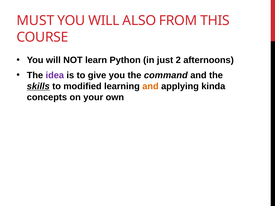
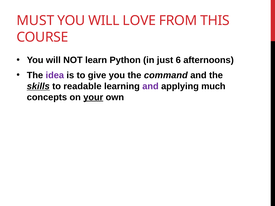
ALSO: ALSO -> LOVE (139, 21)
2: 2 -> 6 (178, 60)
modified: modified -> readable (82, 86)
and colour: orange -> purple (150, 86)
kinda: kinda -> much (213, 86)
your underline: none -> present (93, 97)
